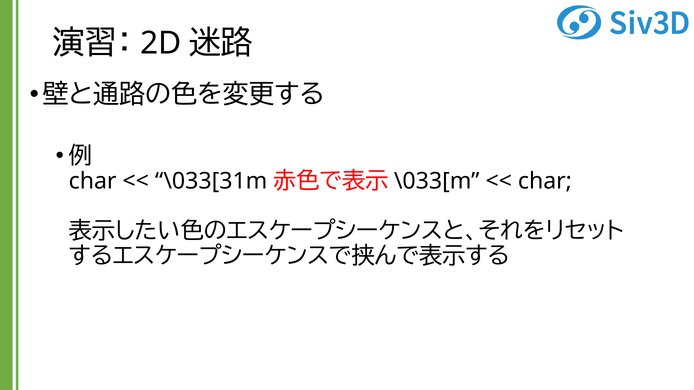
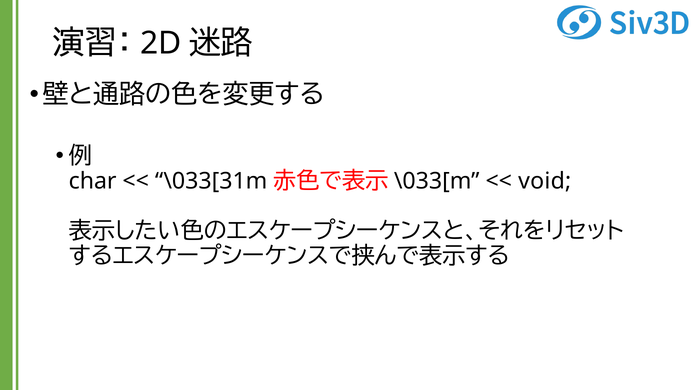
char: char -> void (545, 181)
